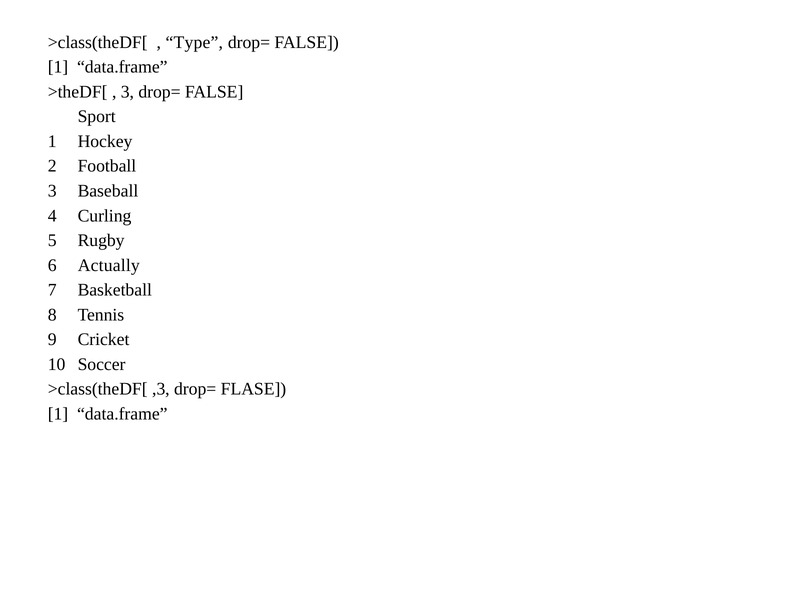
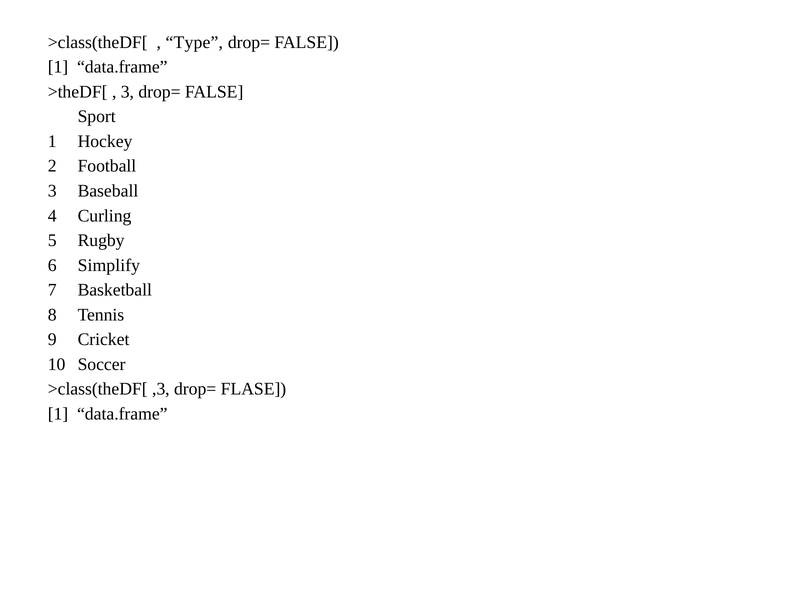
Actually: Actually -> Simplify (109, 265)
